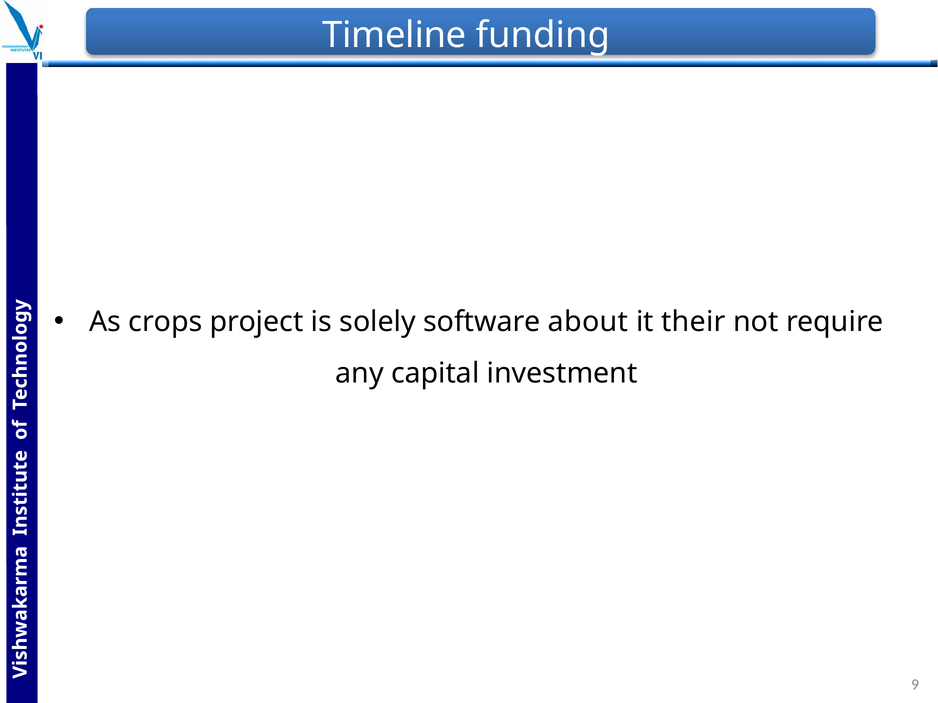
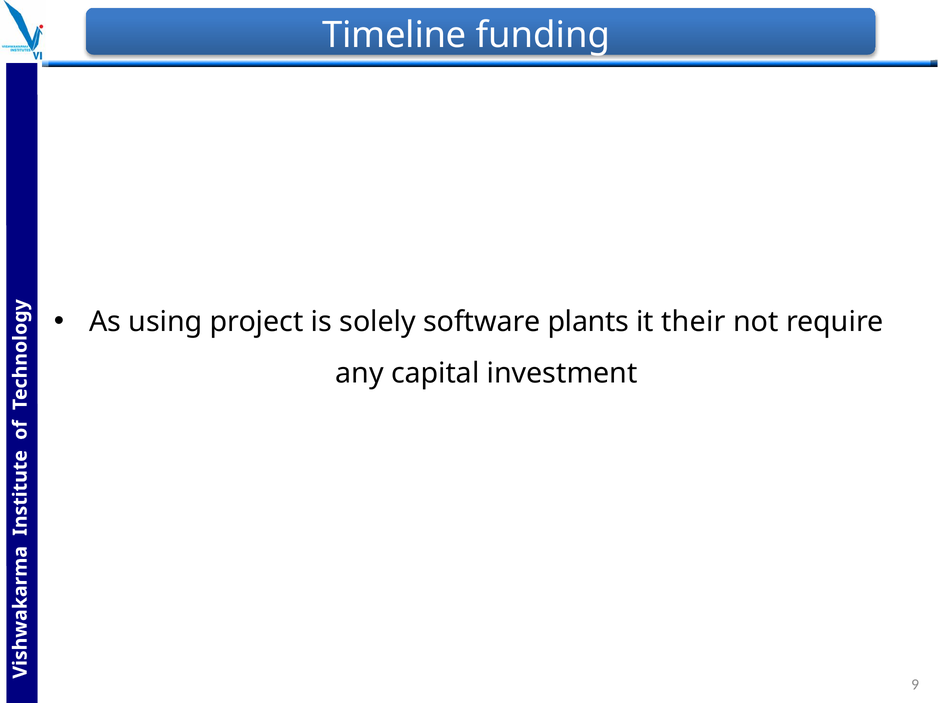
crops: crops -> using (165, 322)
about: about -> plants (588, 322)
